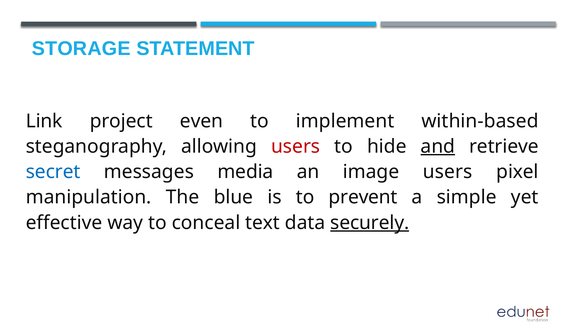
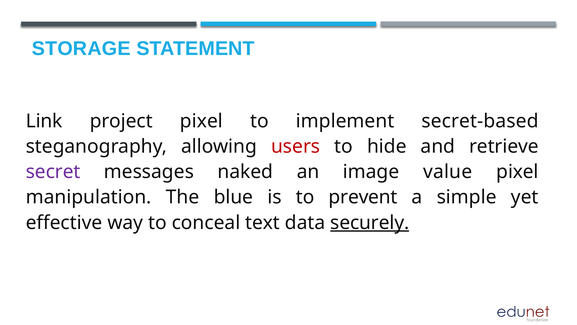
project even: even -> pixel (201, 121)
within-based: within-based -> secret-based (480, 121)
and underline: present -> none (438, 146)
secret colour: blue -> purple (53, 172)
media: media -> naked (245, 172)
image users: users -> value (448, 172)
